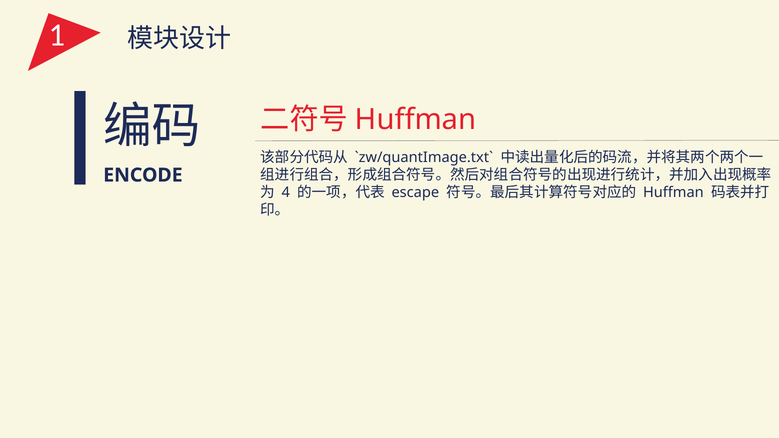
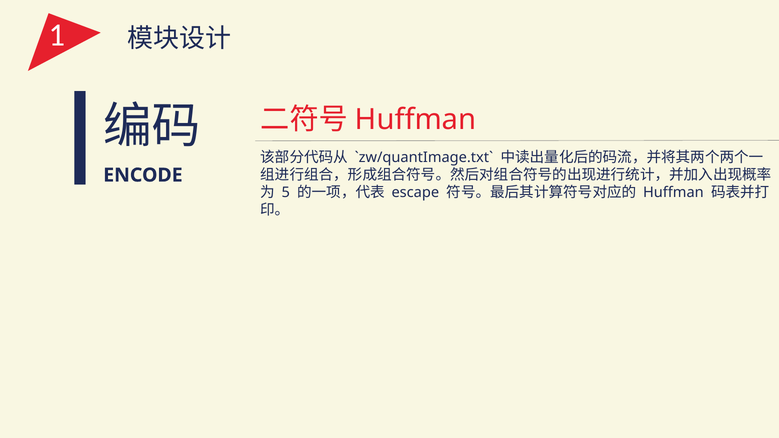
4: 4 -> 5 (286, 193)
